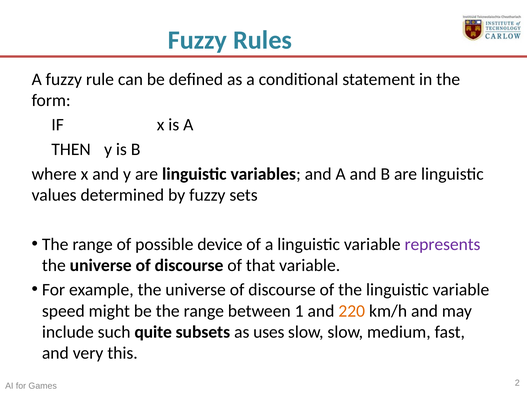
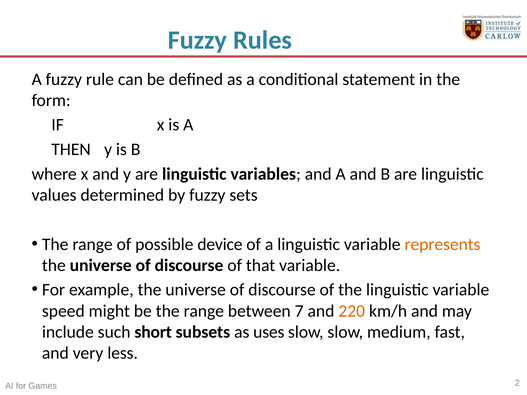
represents colour: purple -> orange (442, 244)
1: 1 -> 7 (299, 311)
quite: quite -> short (153, 332)
this: this -> less (123, 353)
